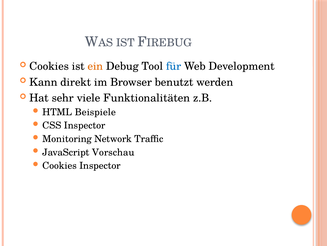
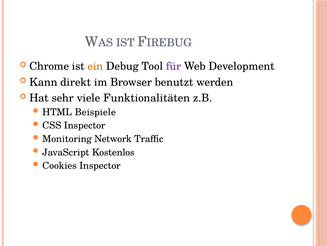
Cookies: Cookies -> Chrome (49, 66)
für colour: blue -> purple (174, 66)
Vorschau: Vorschau -> Kostenlos (113, 152)
